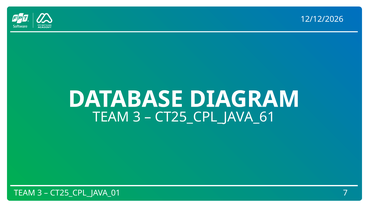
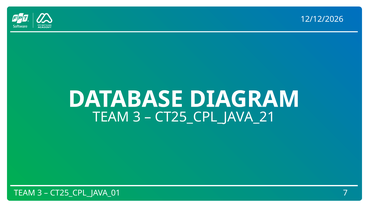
CT25_CPL_JAVA_61: CT25_CPL_JAVA_61 -> CT25_CPL_JAVA_21 (215, 117)
